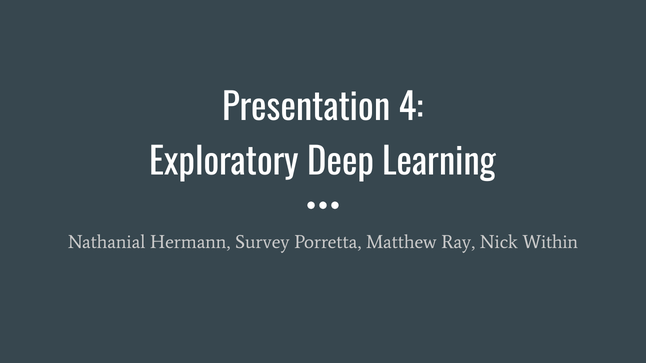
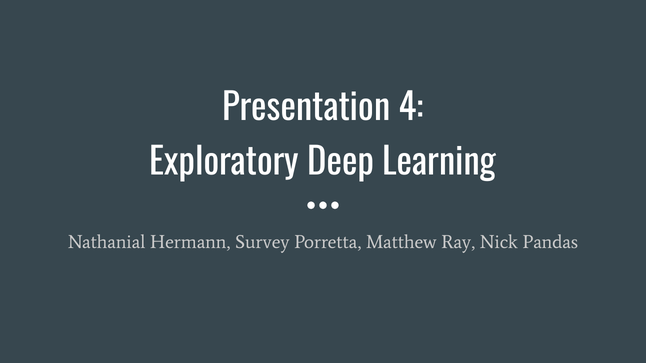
Within: Within -> Pandas (550, 243)
